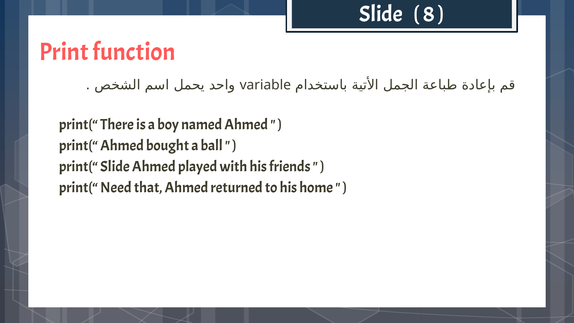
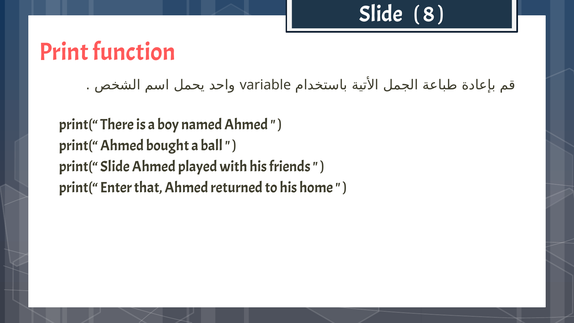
Need: Need -> Enter (116, 187)
